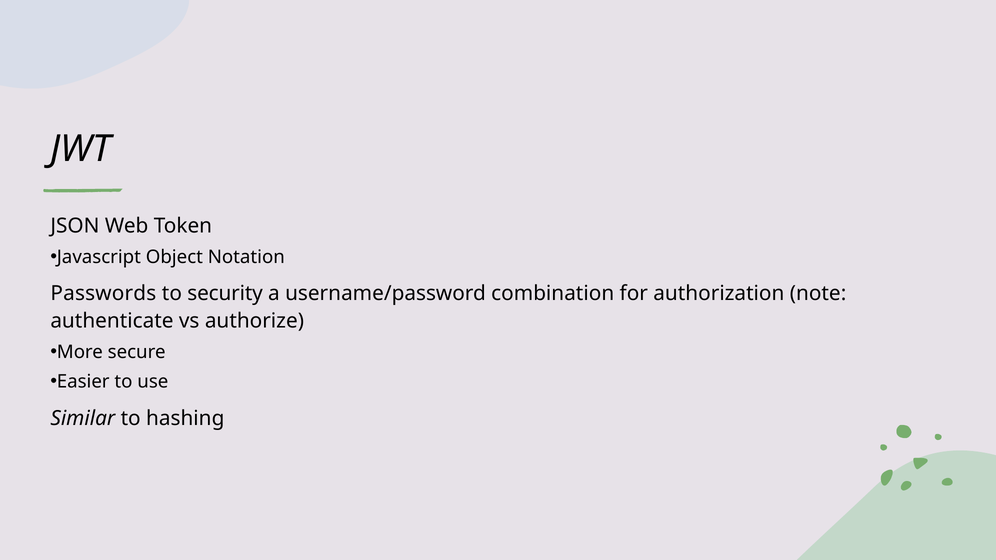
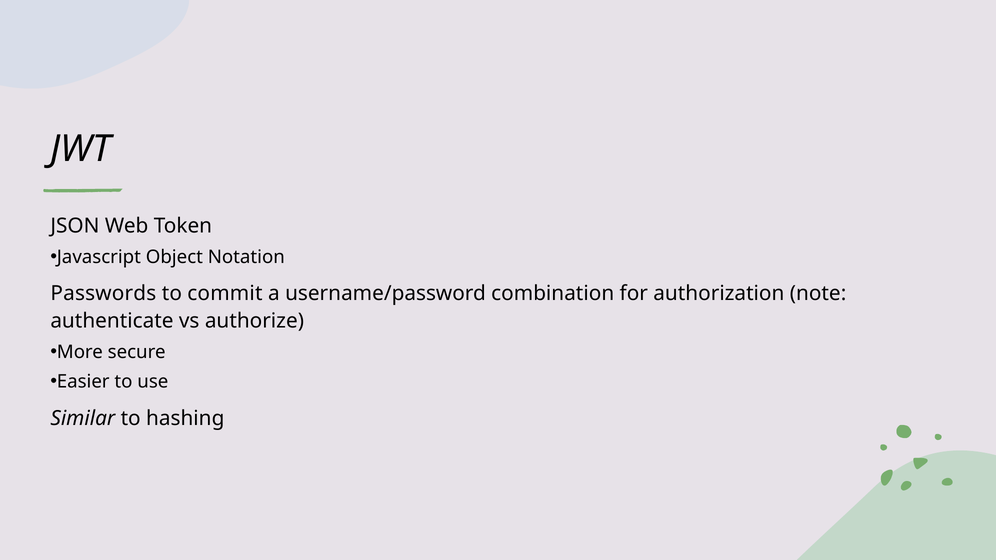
security: security -> commit (225, 294)
